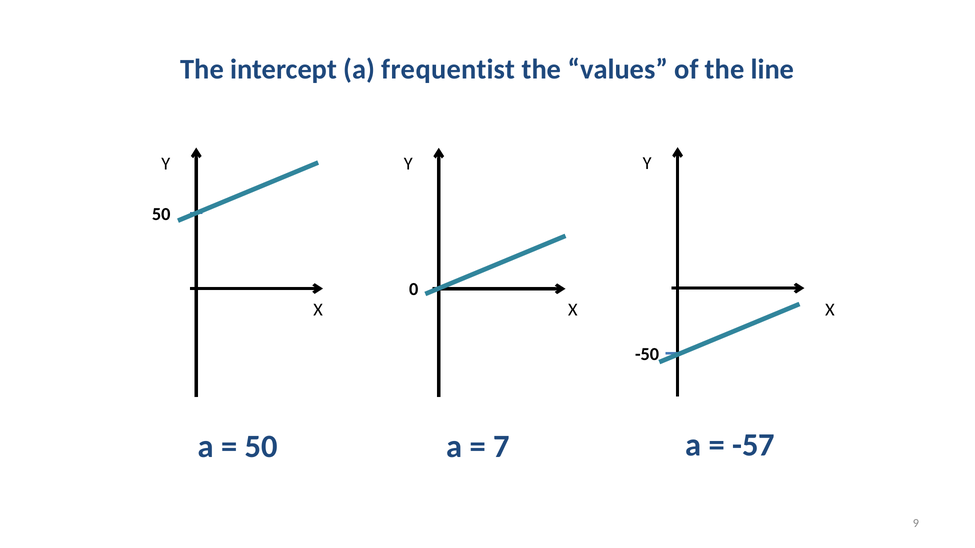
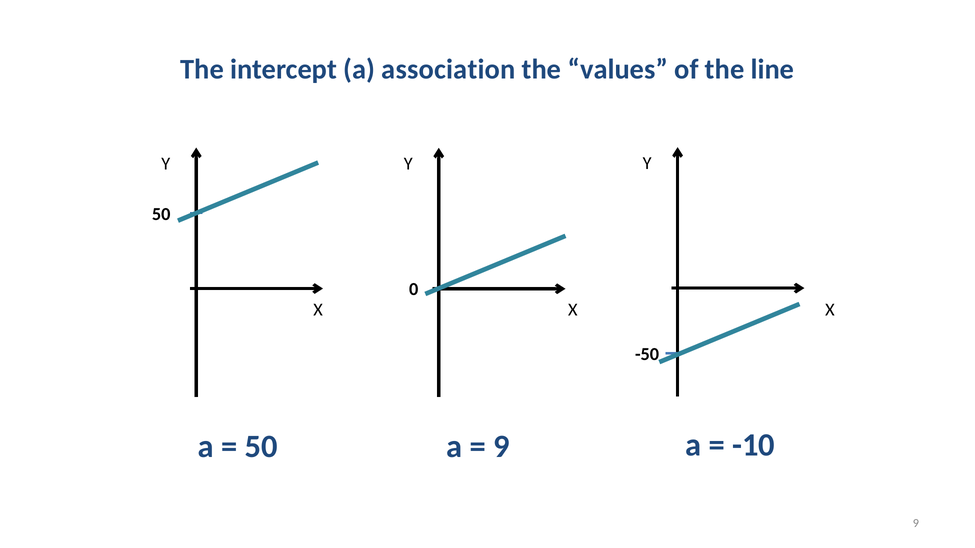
frequentist: frequentist -> association (448, 70)
7: 7 -> 9 (501, 447)
-57: -57 -> -10 (754, 446)
